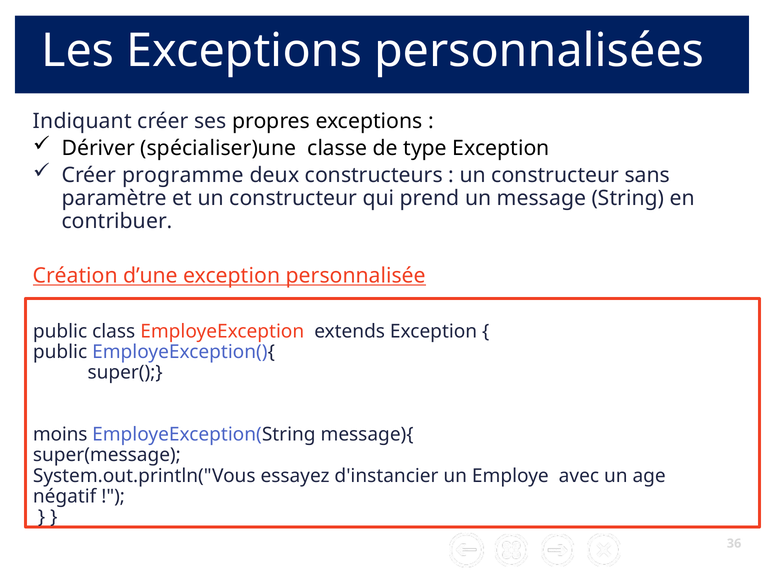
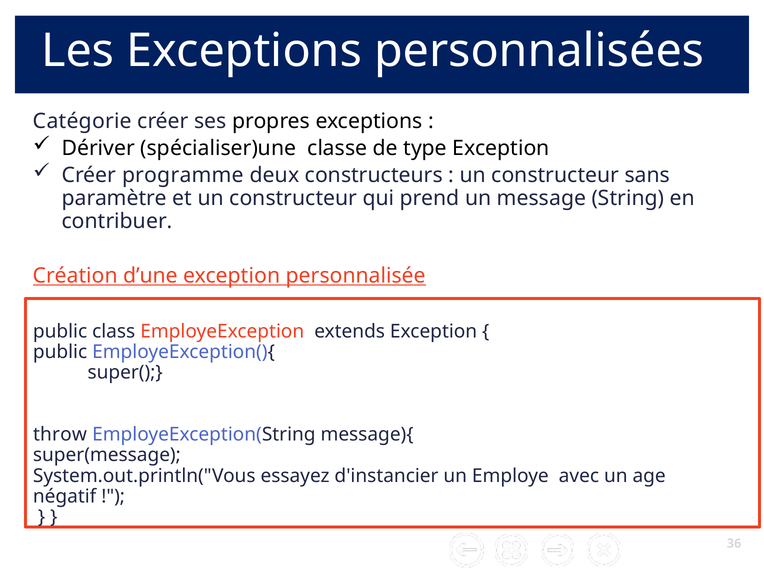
Indiquant: Indiquant -> Catégorie (82, 121)
moins: moins -> throw (60, 434)
